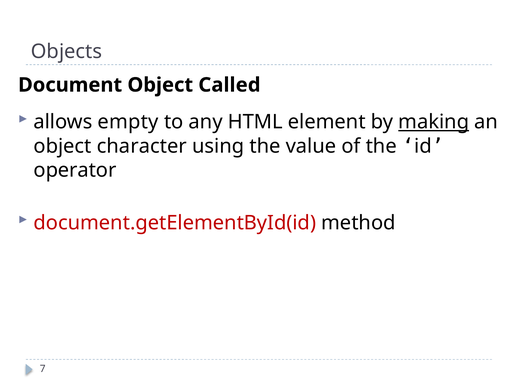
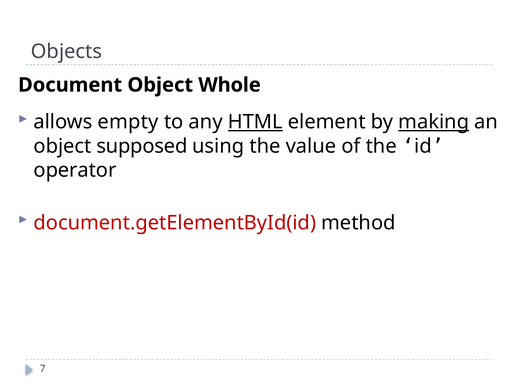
Called: Called -> Whole (230, 85)
HTML underline: none -> present (255, 122)
character: character -> supposed (142, 146)
